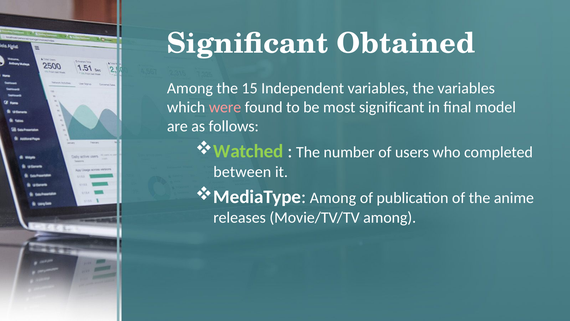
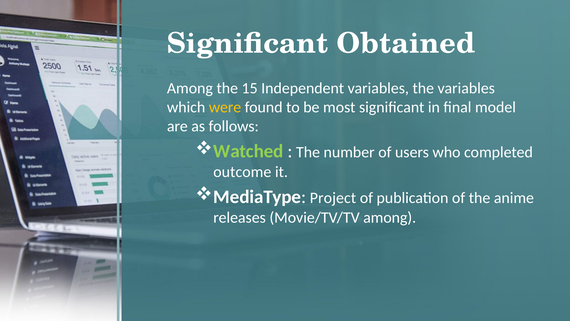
were colour: pink -> yellow (225, 107)
between: between -> outcome (242, 172)
MediaType Among: Among -> Project (333, 198)
